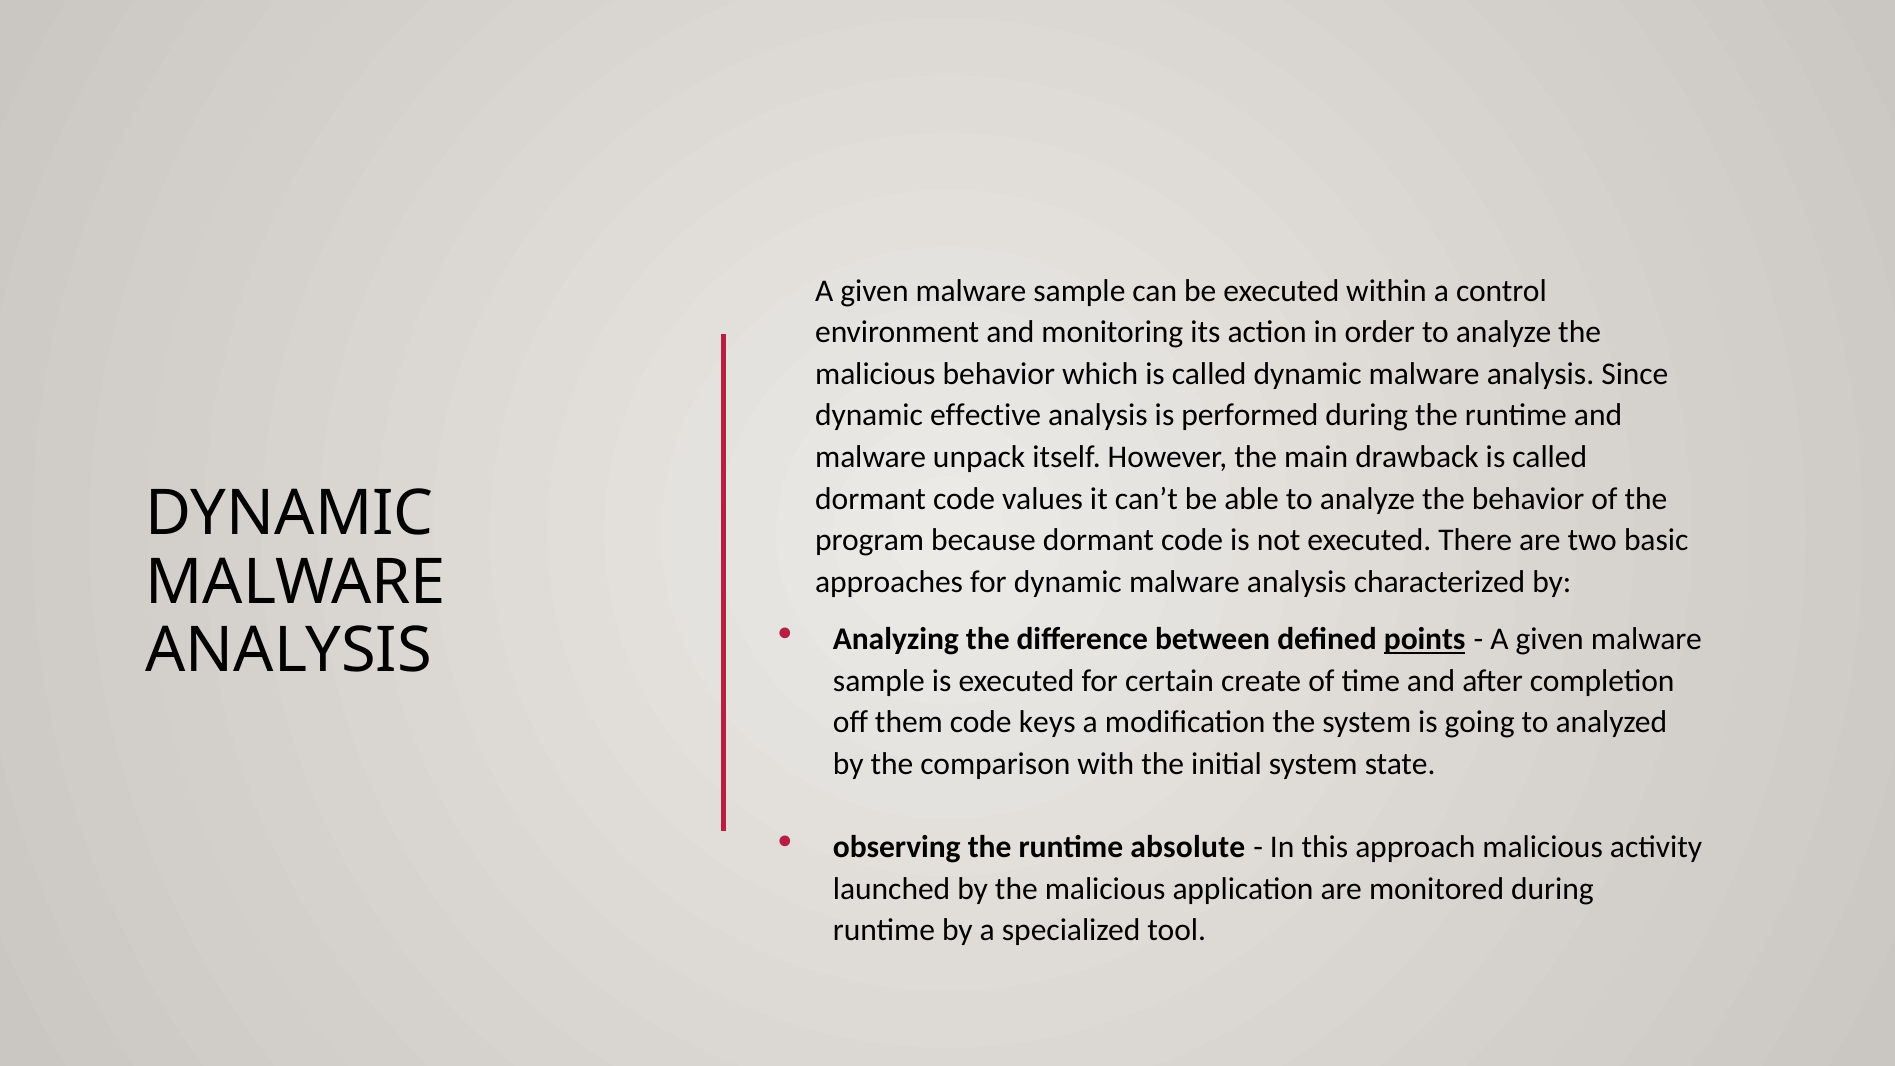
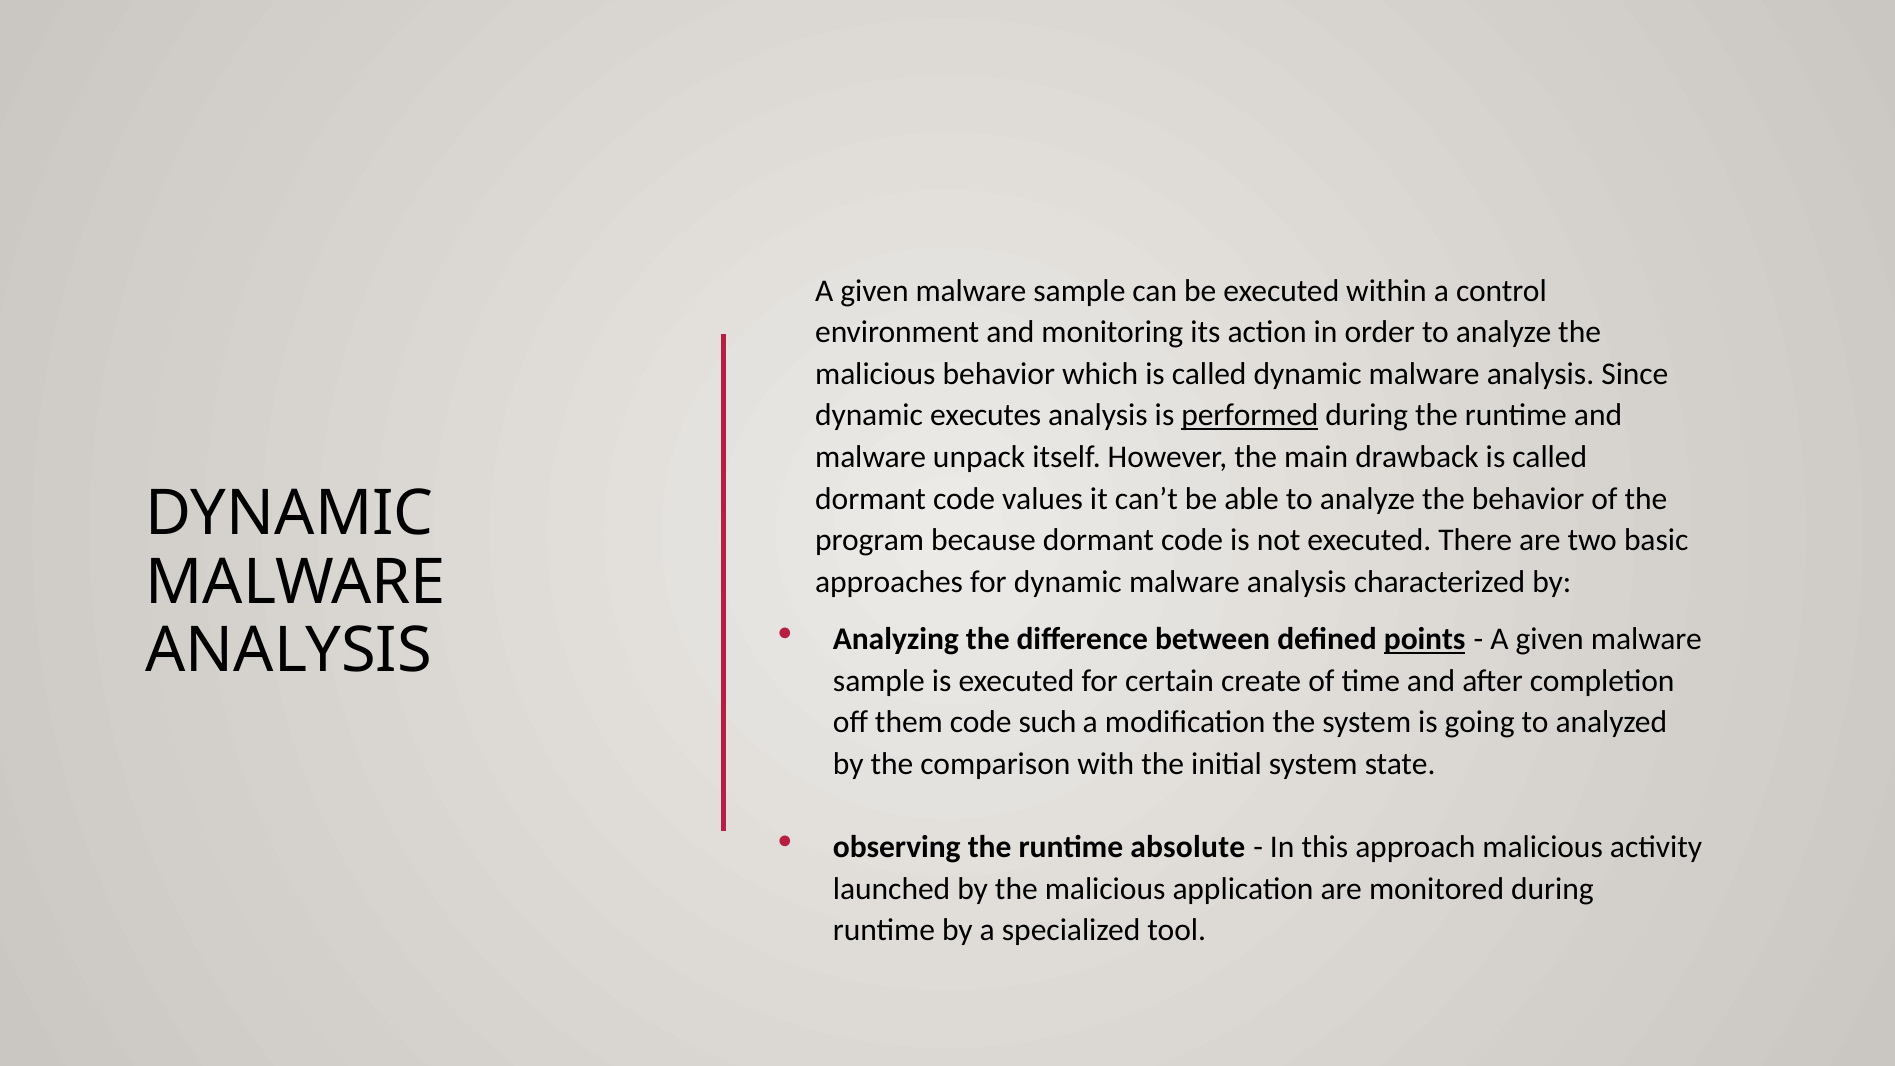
effective: effective -> executes (986, 415)
performed underline: none -> present (1250, 415)
keys: keys -> such (1047, 722)
